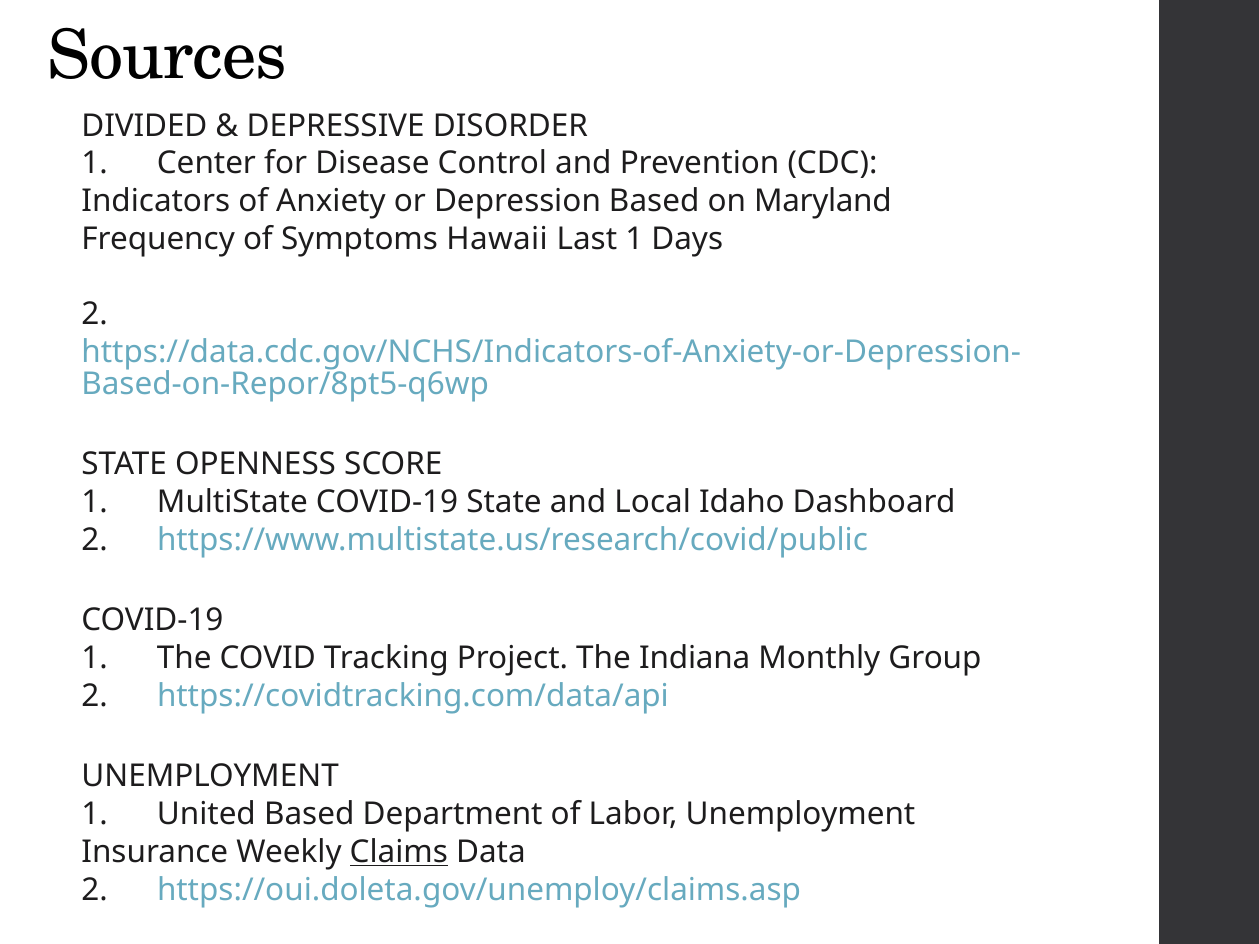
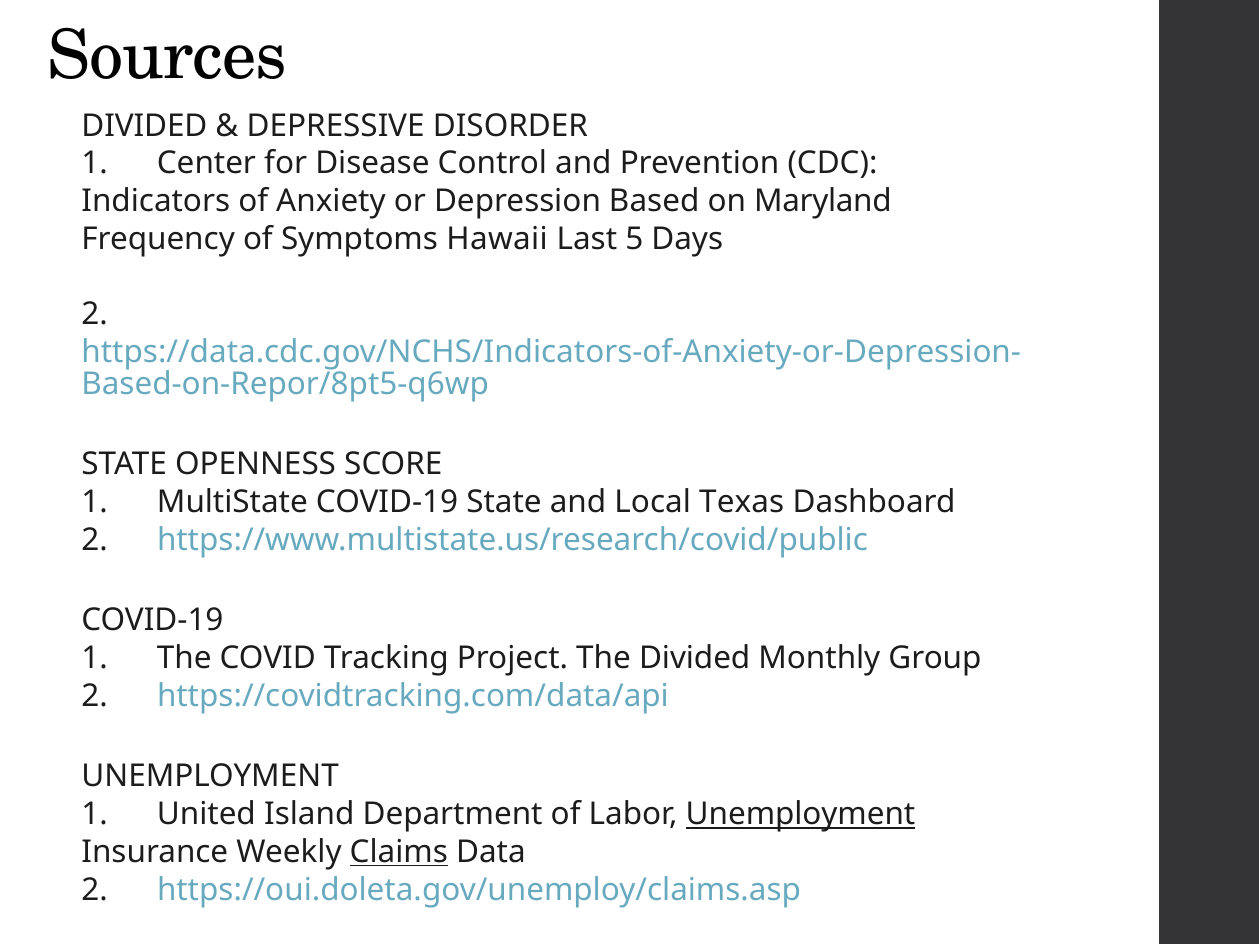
Last 1: 1 -> 5 (634, 239)
Idaho: Idaho -> Texas (742, 502)
The Indiana: Indiana -> Divided (695, 658)
United Based: Based -> Island (309, 814)
Unemployment underline: none -> present (801, 814)
